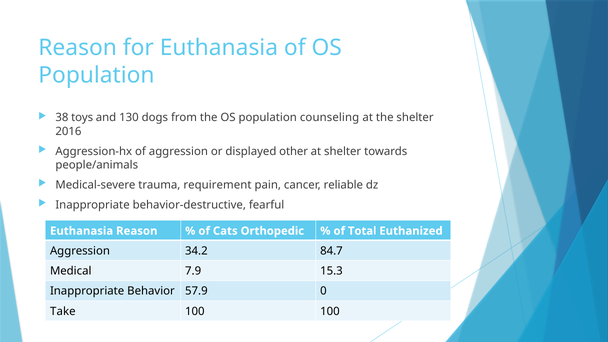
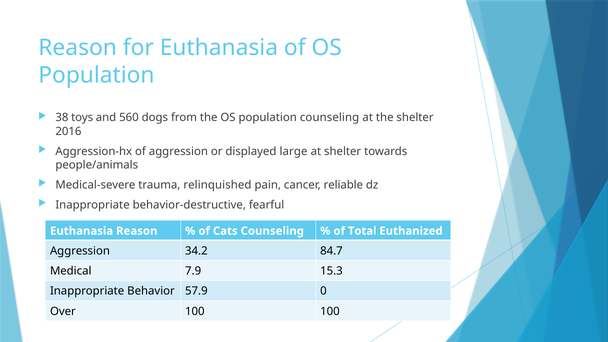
130: 130 -> 560 (129, 118)
other: other -> large (293, 151)
requirement: requirement -> relinquished (217, 185)
Cats Orthopedic: Orthopedic -> Counseling (272, 231)
Take: Take -> Over (63, 311)
